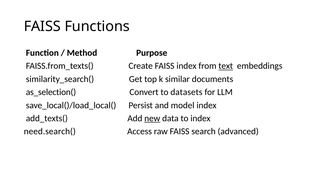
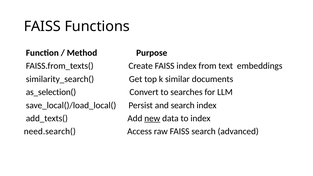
text underline: present -> none (226, 66)
datasets: datasets -> searches (186, 92)
and model: model -> search (183, 105)
